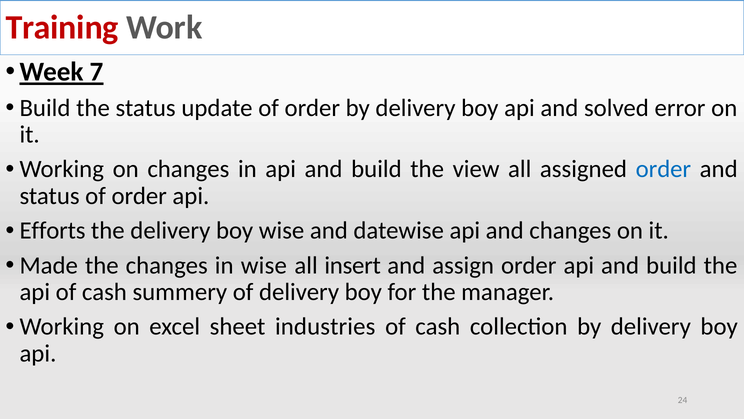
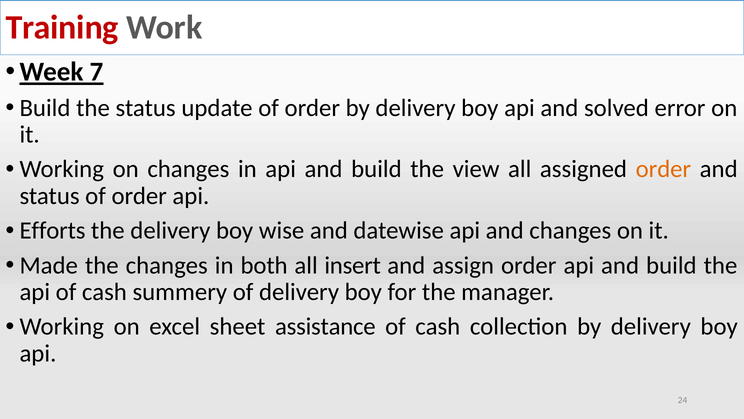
order colour: blue -> orange (663, 169)
in wise: wise -> both (264, 265)
industries: industries -> assistance (325, 326)
